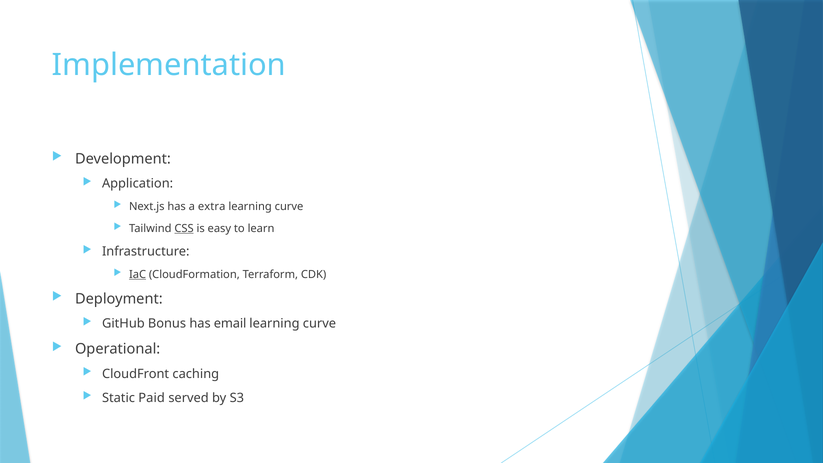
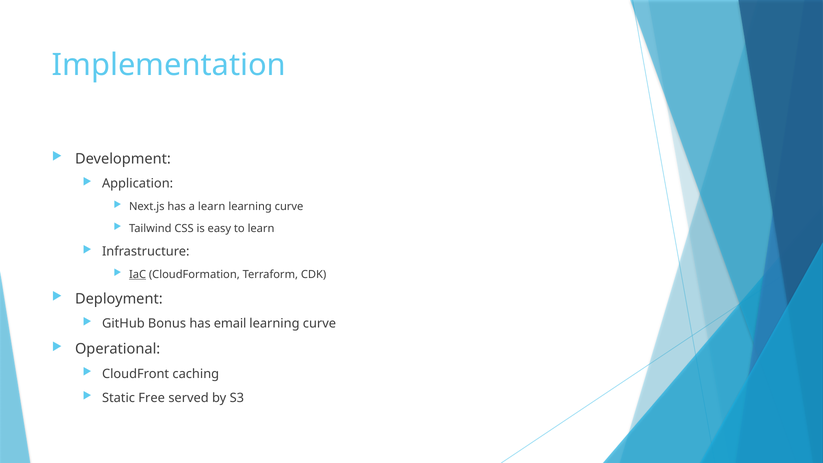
a extra: extra -> learn (212, 206)
CSS underline: present -> none (184, 228)
Paid: Paid -> Free (152, 398)
